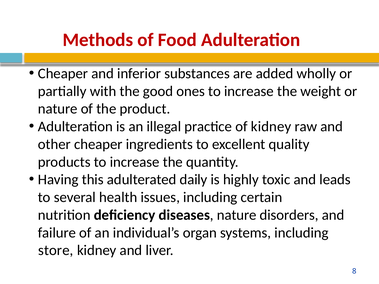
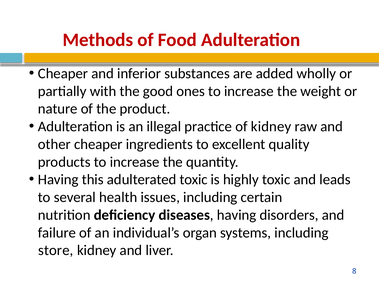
adulterated daily: daily -> toxic (194, 180)
diseases nature: nature -> having (237, 215)
